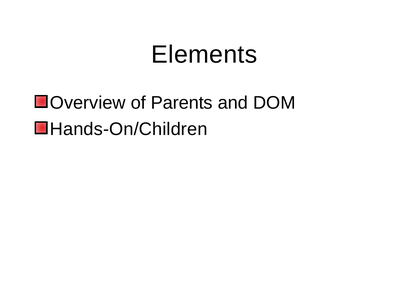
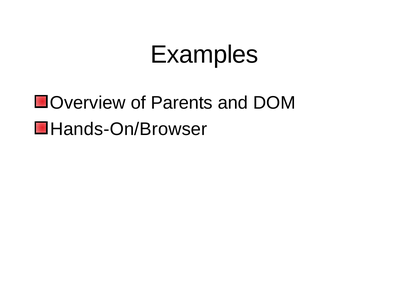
Elements: Elements -> Examples (205, 55)
Hands-On/Children: Hands-On/Children -> Hands-On/Browser (129, 129)
